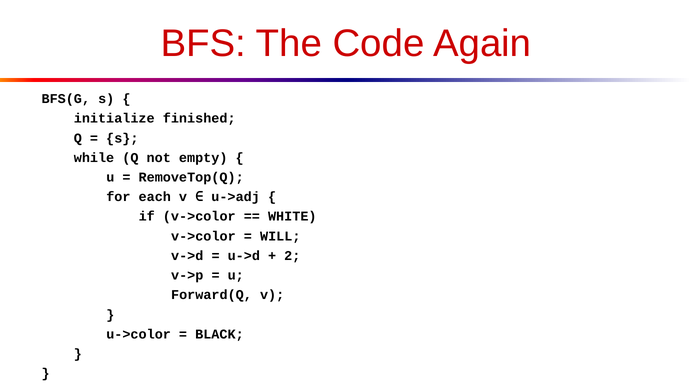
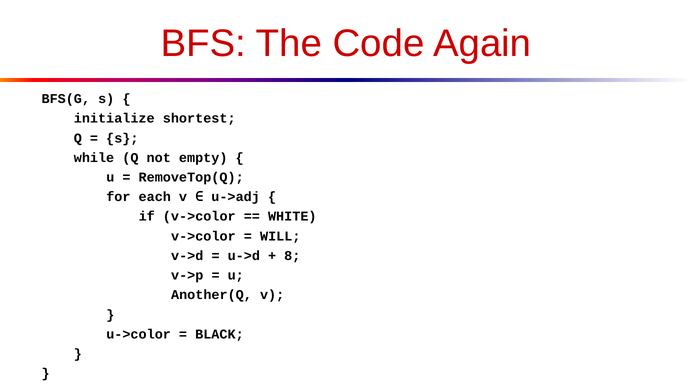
finished: finished -> shortest (199, 119)
2: 2 -> 8 (292, 256)
Forward(Q: Forward(Q -> Another(Q (211, 295)
